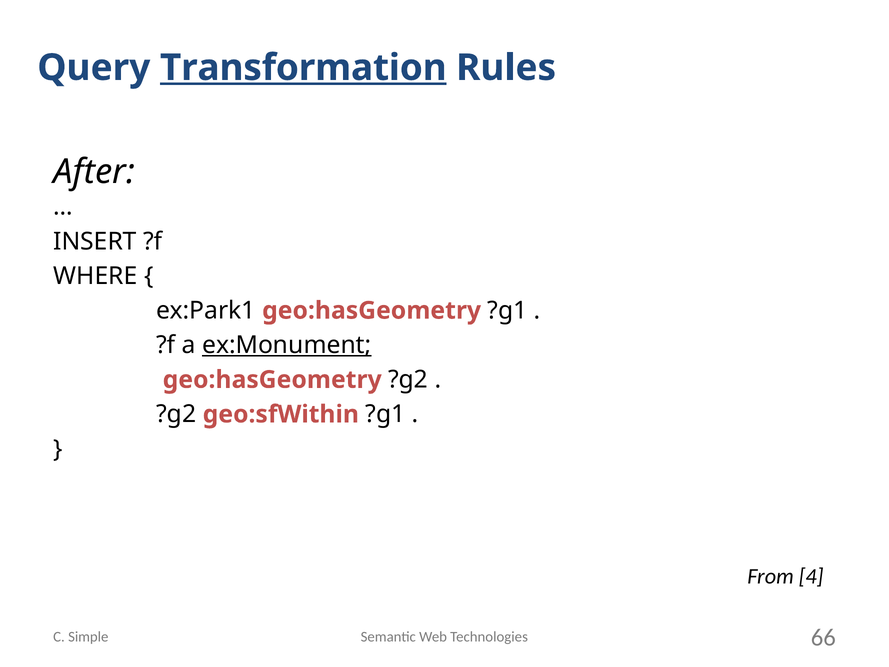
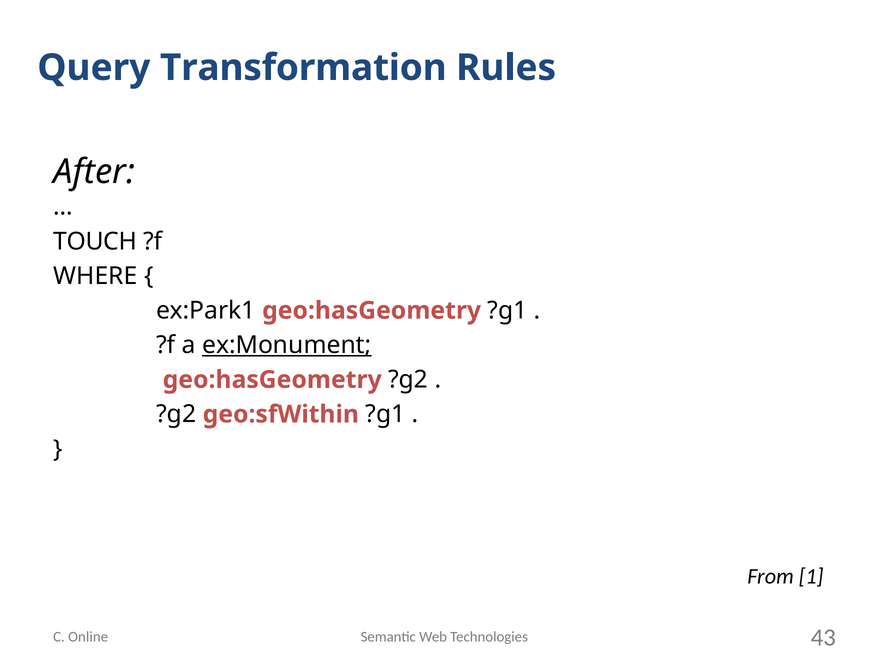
Transformation underline: present -> none (303, 68)
INSERT: INSERT -> TOUCH (95, 241)
4: 4 -> 1 (811, 576)
Simple: Simple -> Online (88, 637)
66: 66 -> 43 (823, 637)
